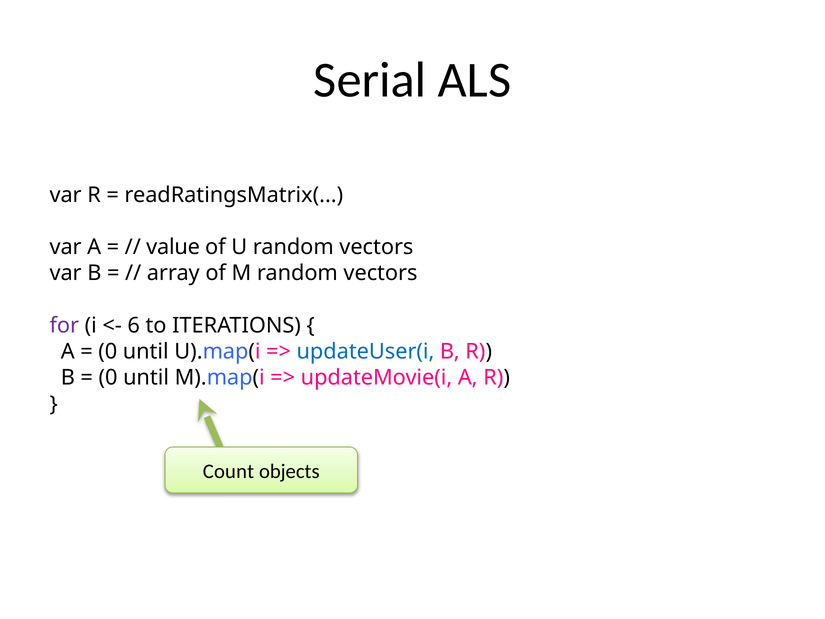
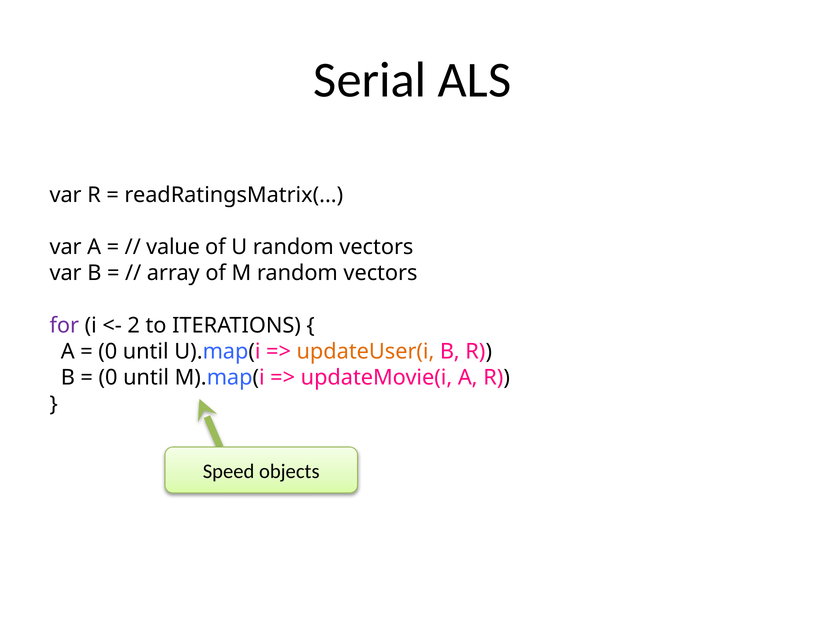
6: 6 -> 2 (134, 325)
updateUser(i colour: blue -> orange (365, 351)
Count: Count -> Speed (229, 471)
